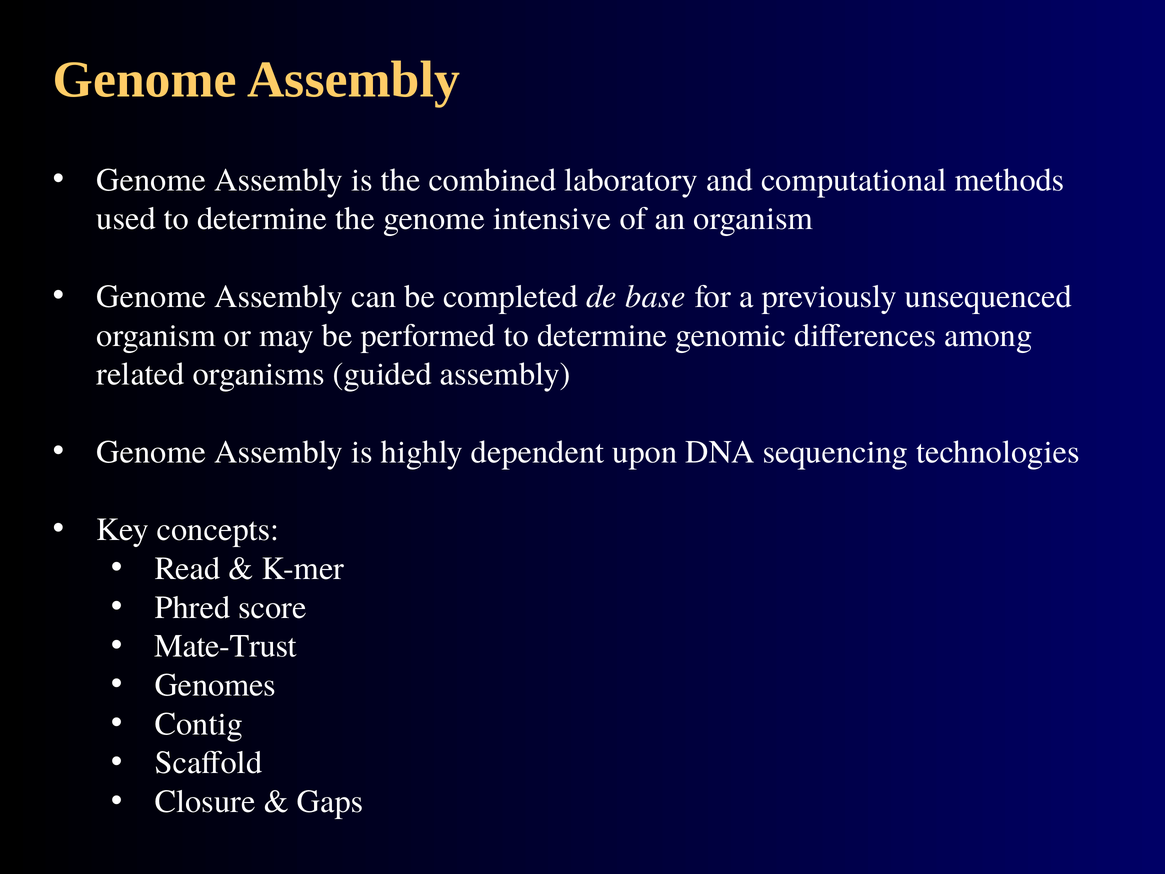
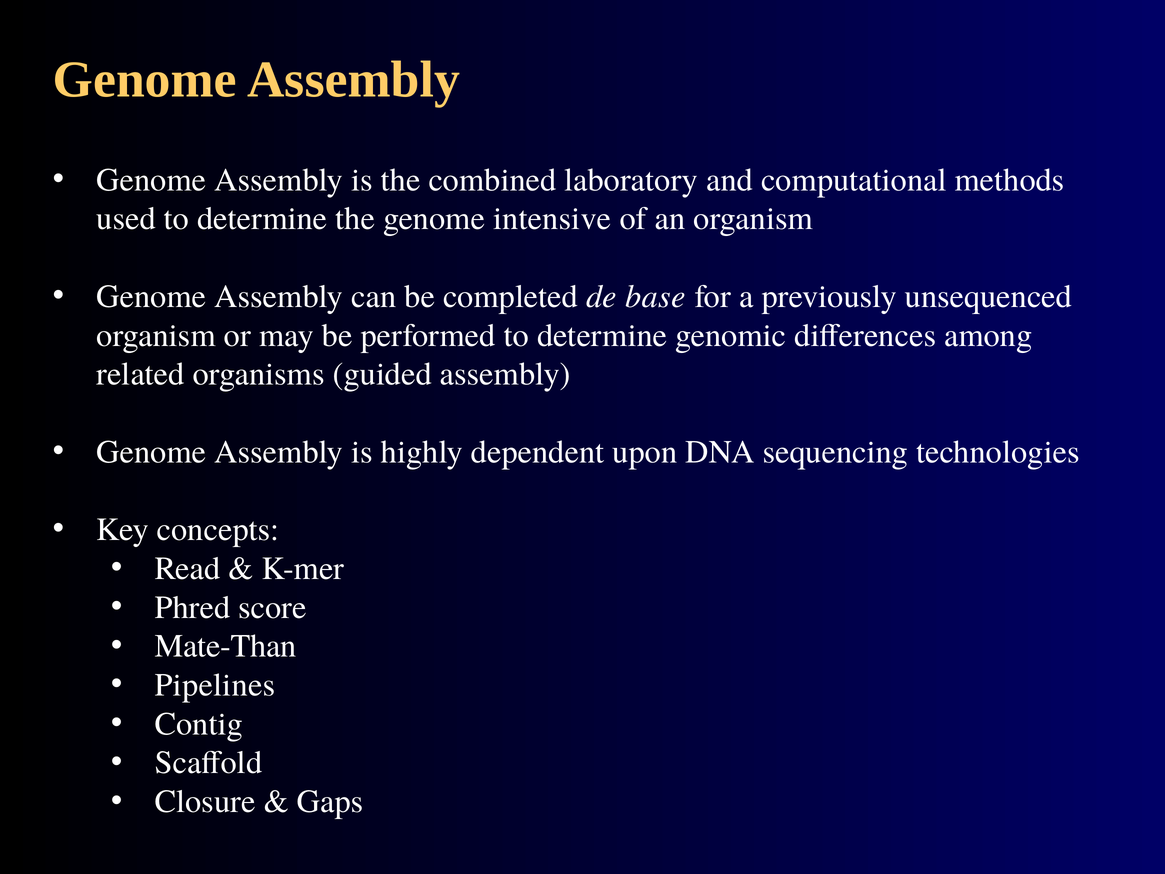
Mate-Trust: Mate-Trust -> Mate-Than (226, 646)
Genomes: Genomes -> Pipelines (215, 685)
